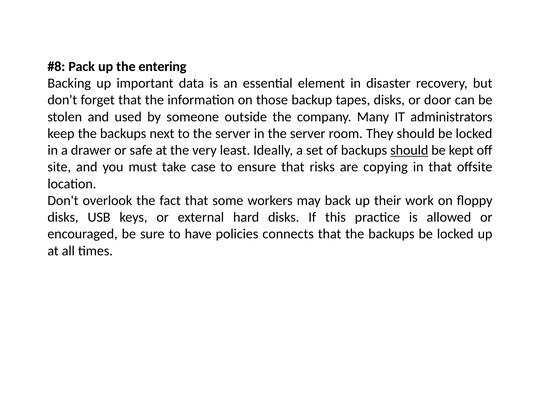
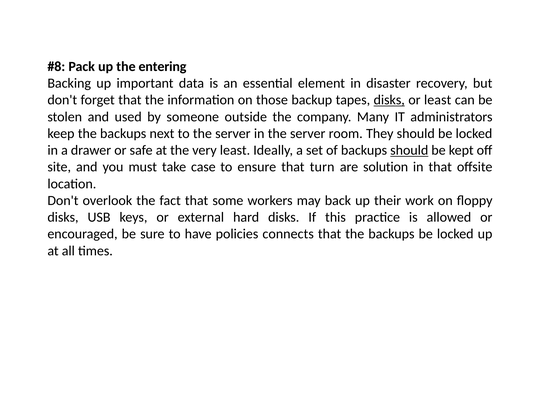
disks underline: none -> present (389, 100)
or door: door -> least (438, 100)
risks: risks -> turn (322, 167)
copying: copying -> solution (386, 167)
